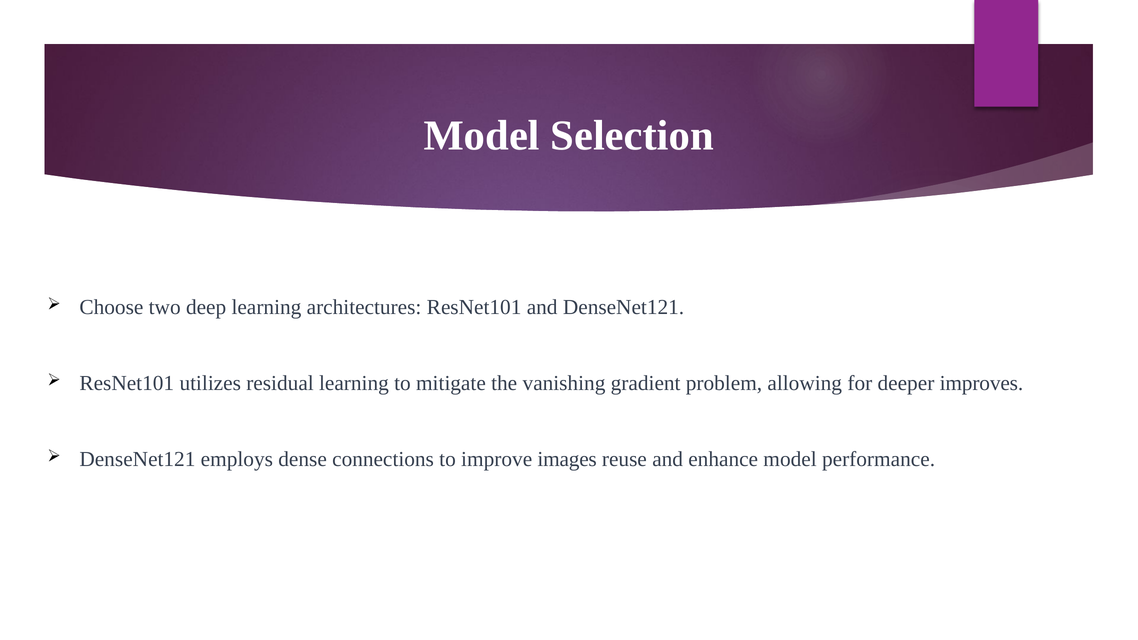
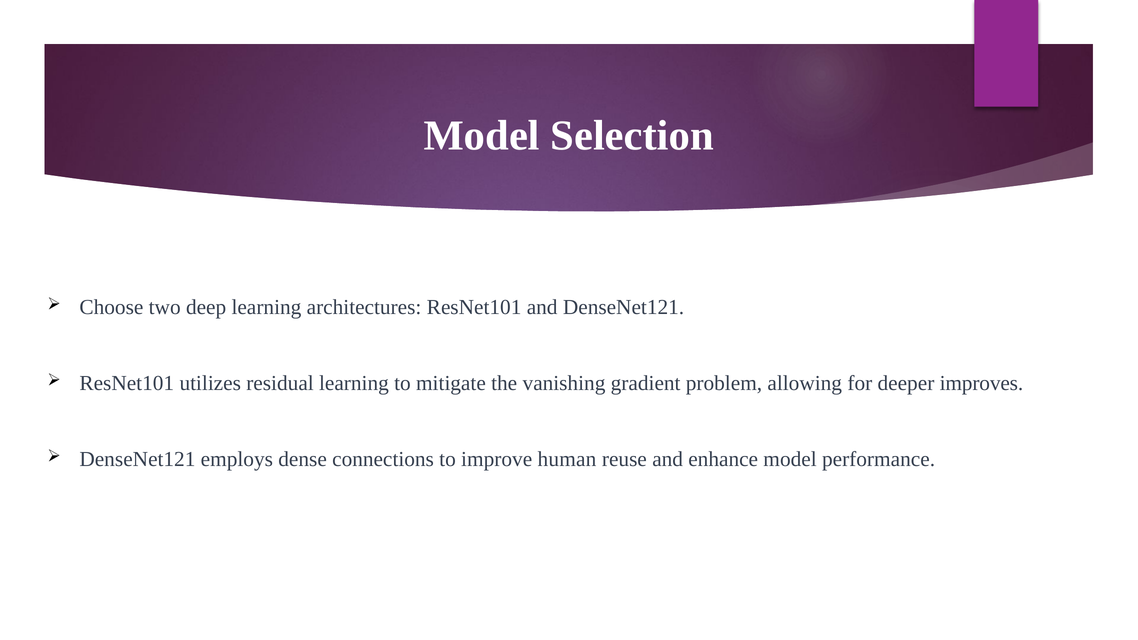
images: images -> human (567, 459)
